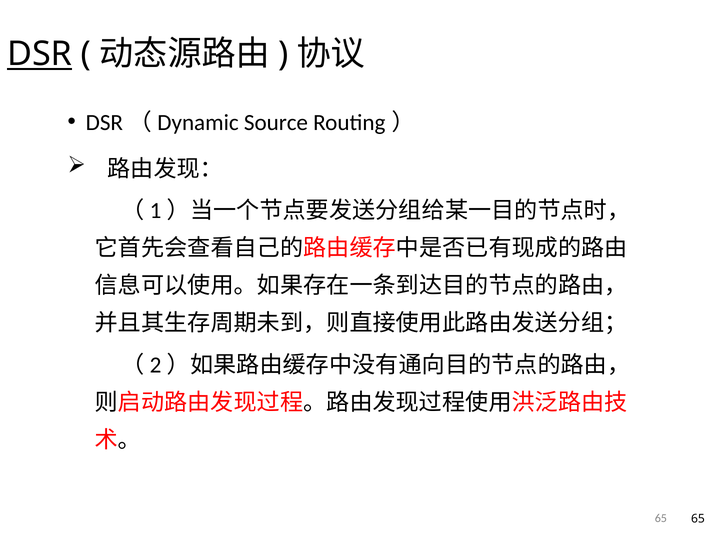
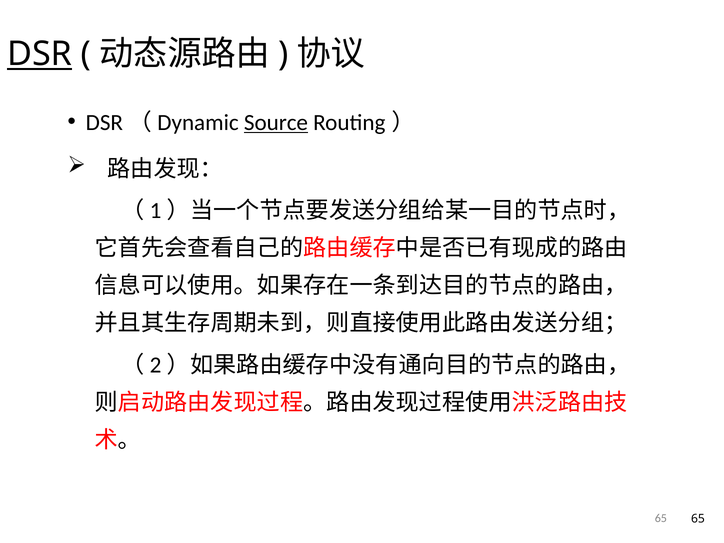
Source underline: none -> present (276, 123)
